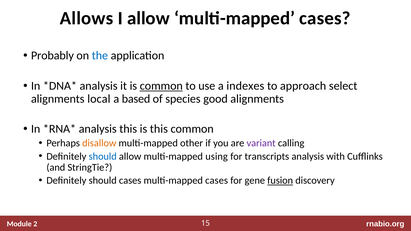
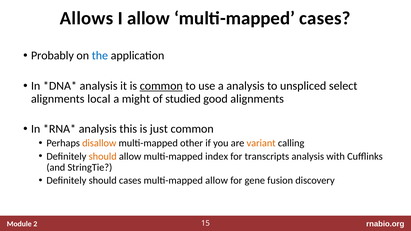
a indexes: indexes -> analysis (245, 86)
approach: approach -> unspliced (303, 86)
based: based -> might (136, 99)
species: species -> studied (183, 99)
is this: this -> just (159, 129)
variant colour: purple -> orange (261, 143)
should colour: blue -> orange (103, 156)
using: using -> index (217, 156)
cases: cases -> allow (217, 181)
fusion underline: present -> none (280, 181)
